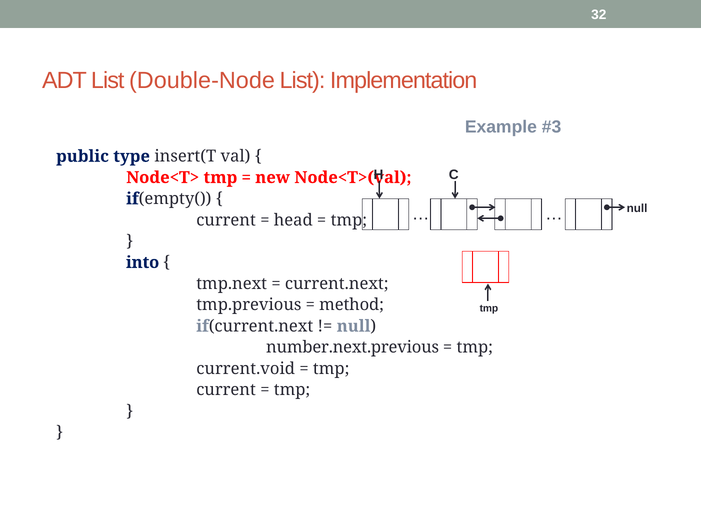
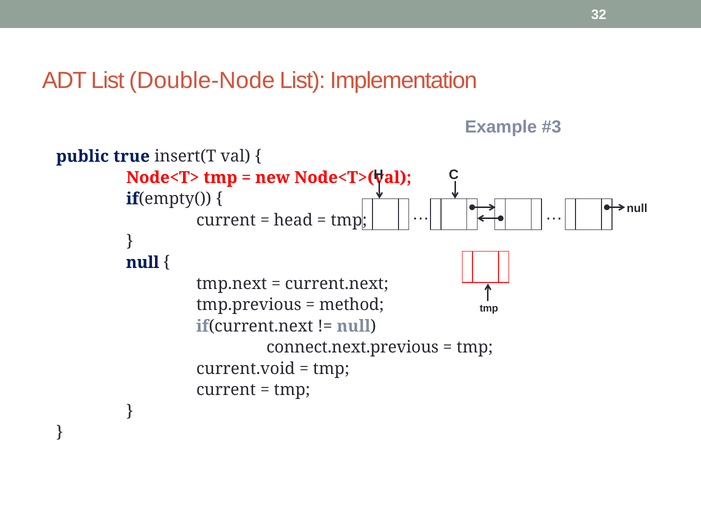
type: type -> true (132, 156)
into: into -> null (143, 262)
number.next.previous: number.next.previous -> connect.next.previous (353, 347)
